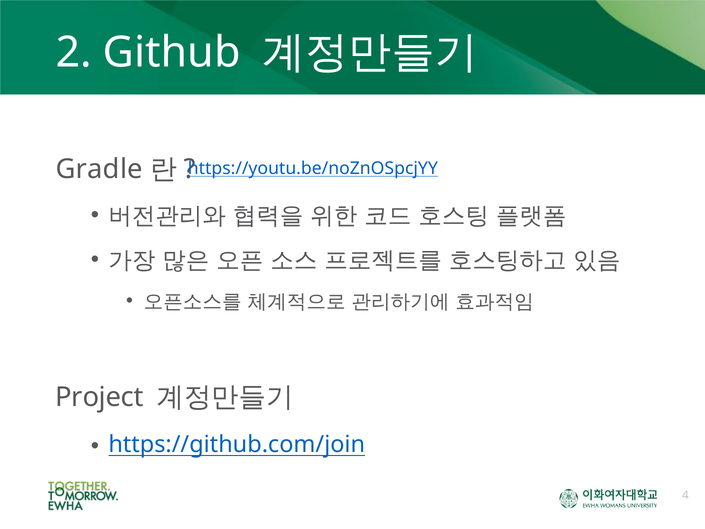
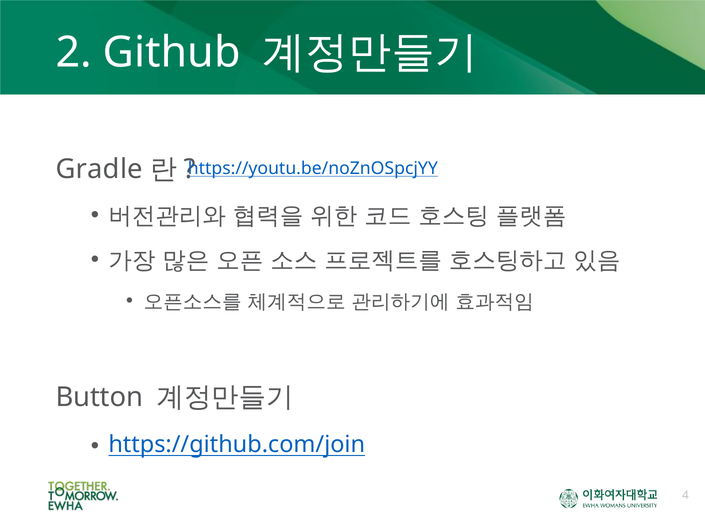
Project: Project -> Button (99, 397)
